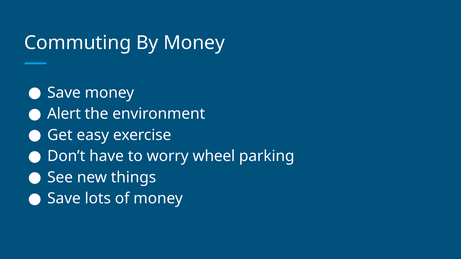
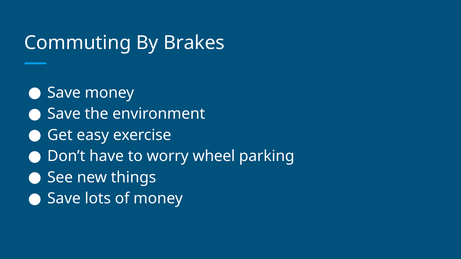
By Money: Money -> Brakes (194, 43)
Alert: Alert -> Save (64, 114)
